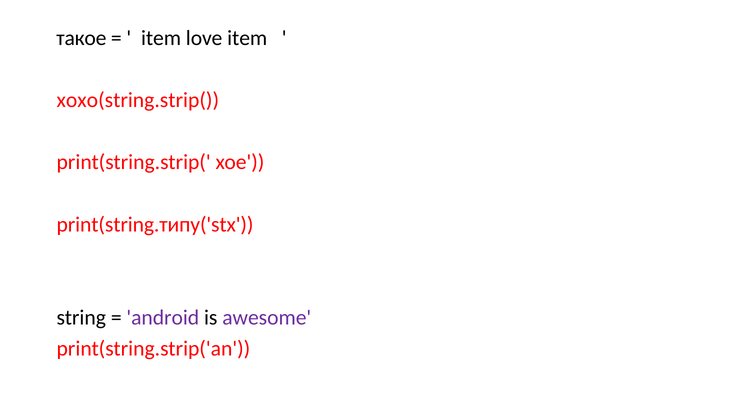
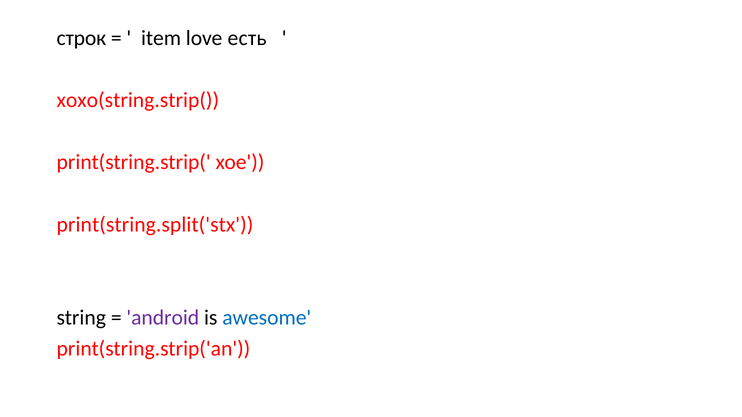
такое: такое -> строк (81, 38)
love item: item -> есть (247, 38)
print(string.типу('stx: print(string.типу('stx -> print(string.split('stx (155, 225)
awesome colour: purple -> blue (267, 318)
